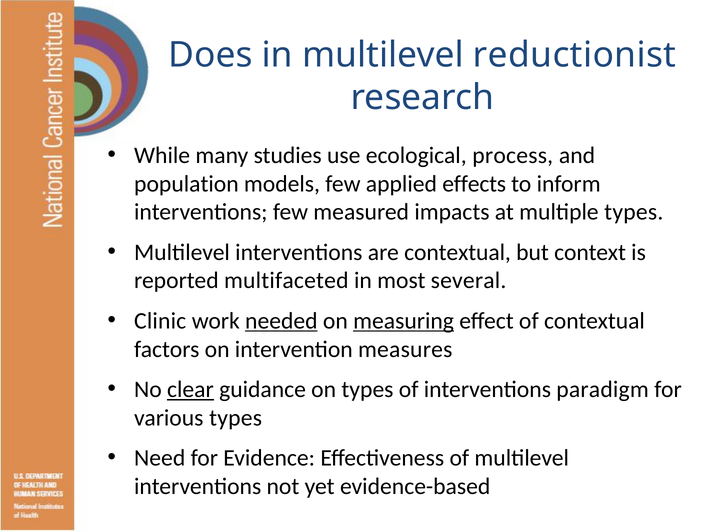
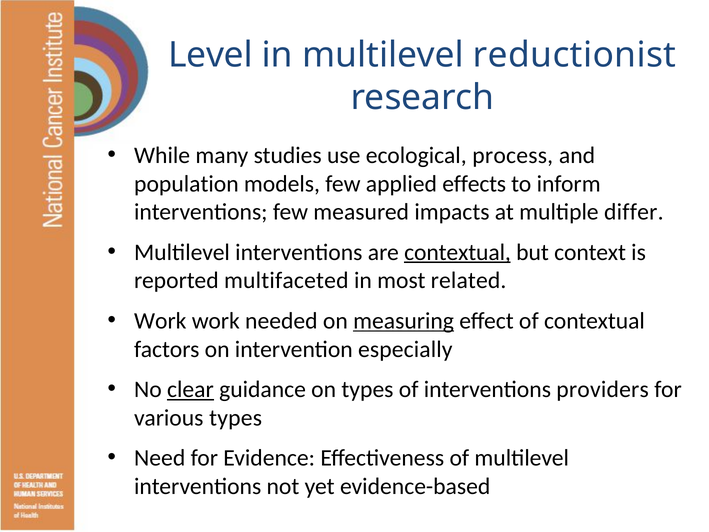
Does: Does -> Level (210, 55)
multiple types: types -> differ (634, 212)
contextual underline: none -> present (457, 252)
several: several -> related (469, 281)
Clinic: Clinic -> Work (160, 321)
needed underline: present -> none (281, 321)
measures: measures -> especially (405, 349)
paradigm: paradigm -> providers (603, 389)
